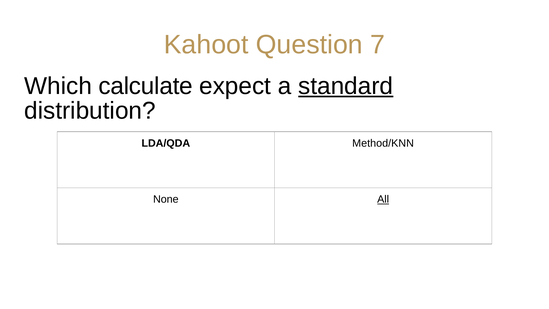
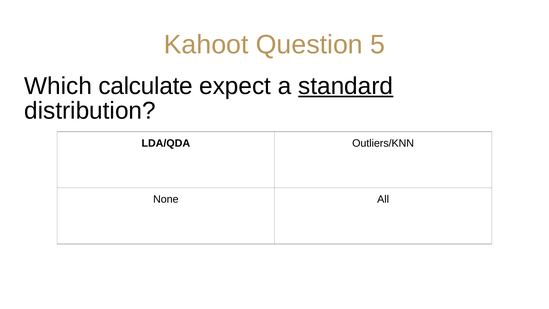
7: 7 -> 5 (378, 45)
Method/KNN: Method/KNN -> Outliers/KNN (383, 143)
All underline: present -> none (383, 199)
